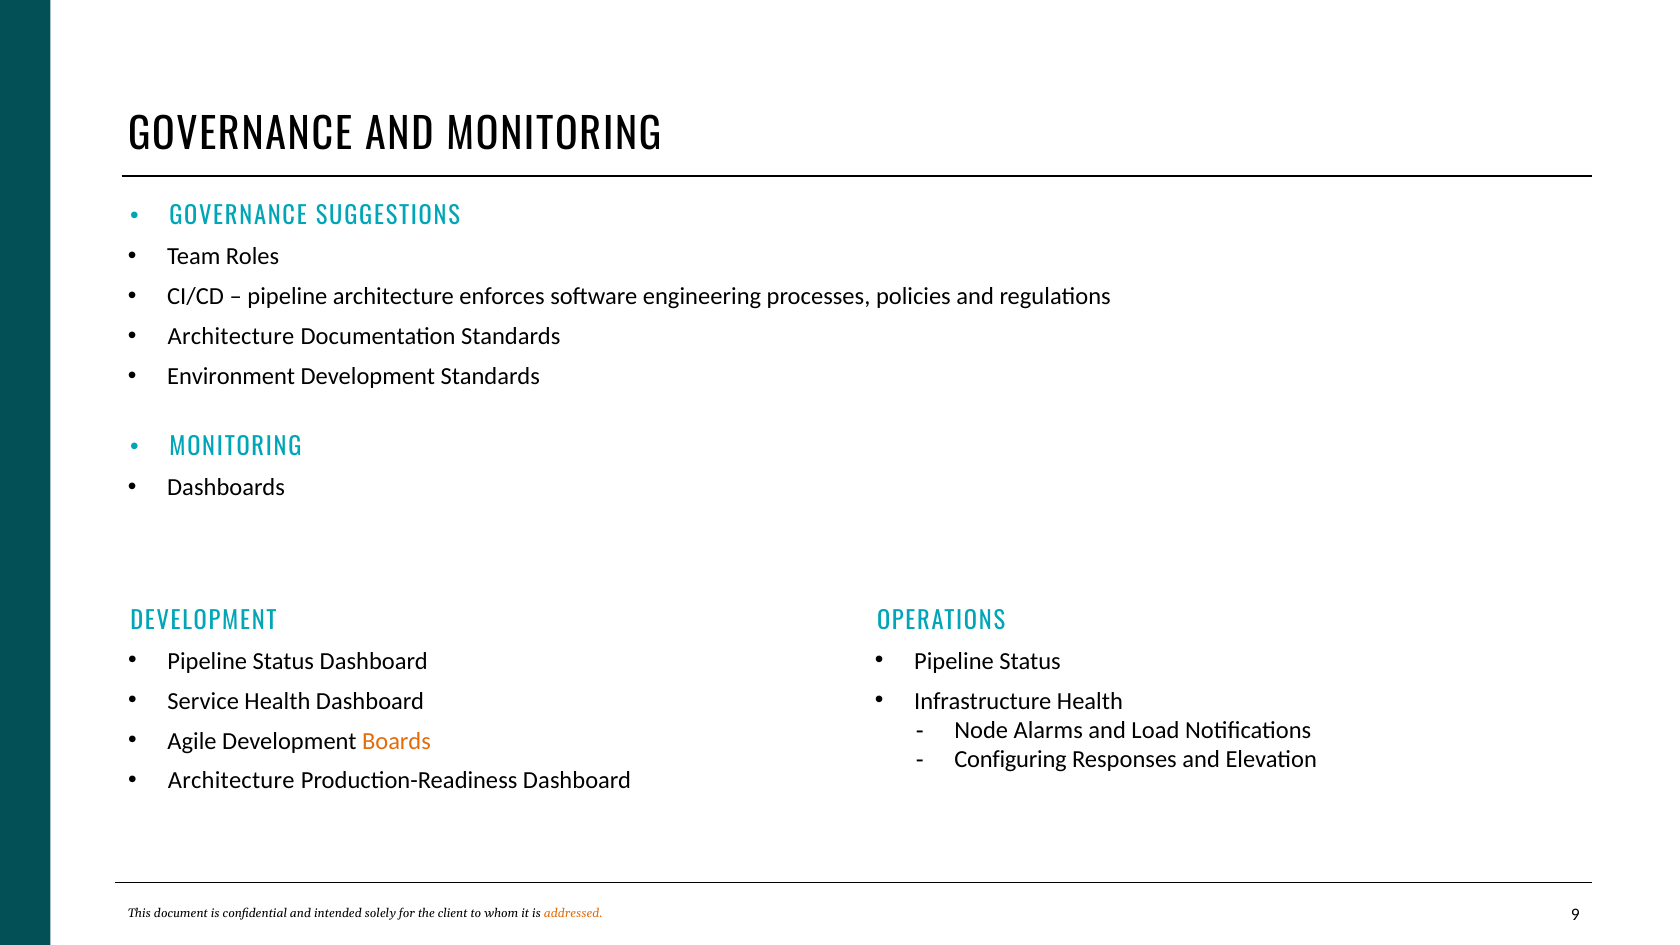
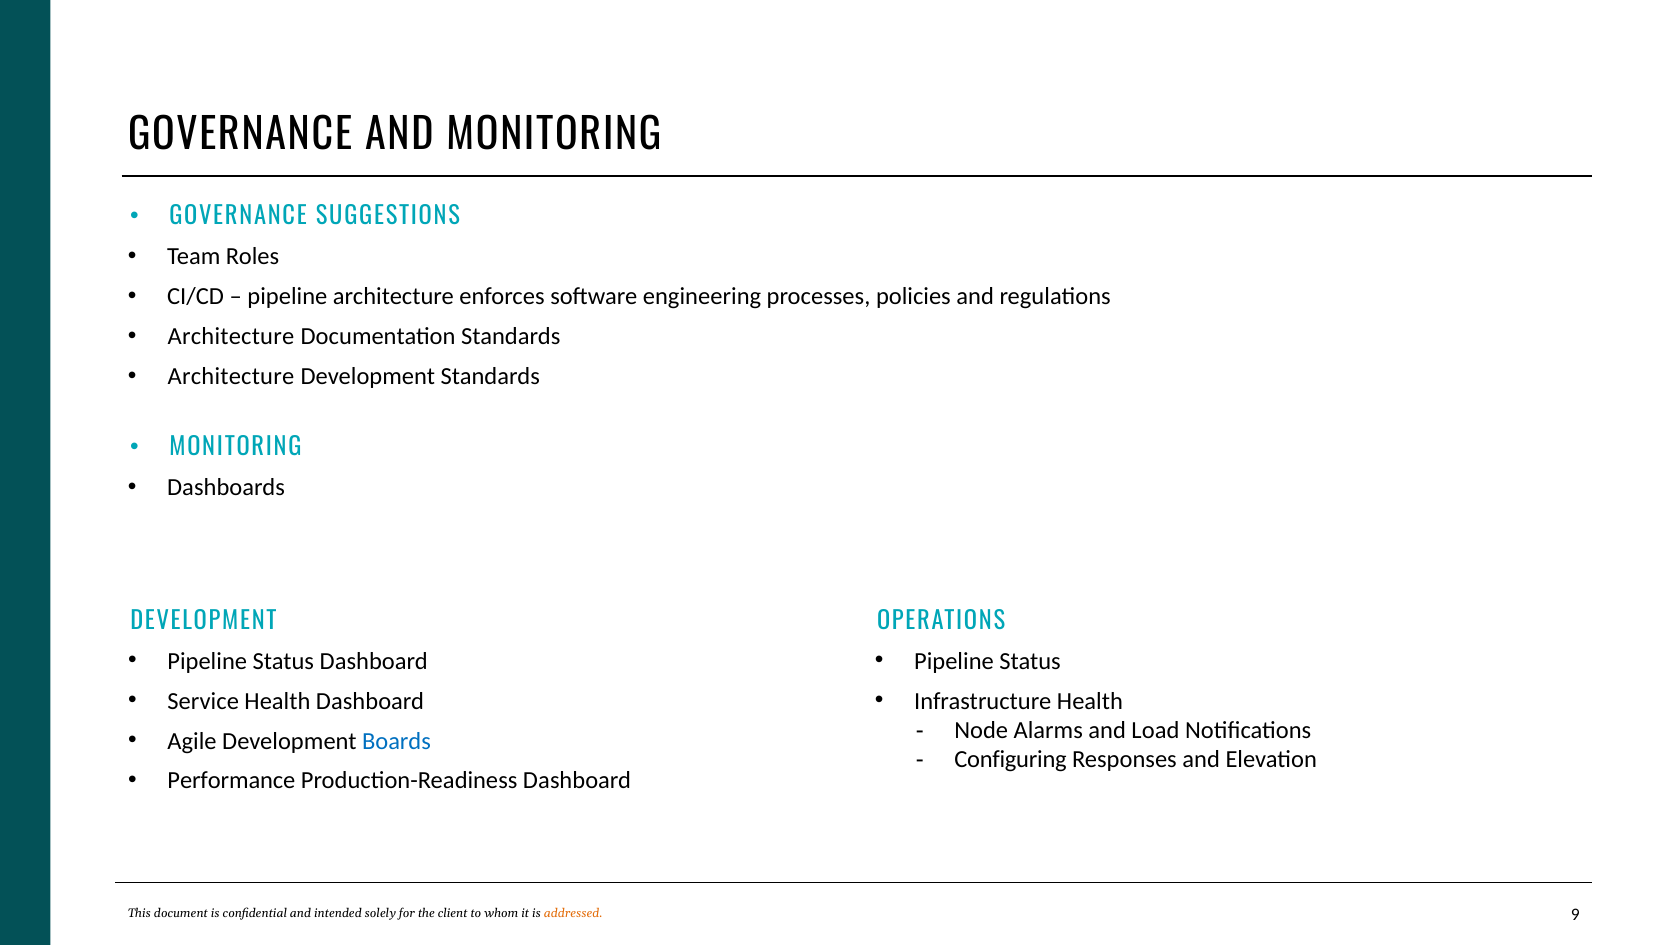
Environment: Environment -> Architecture (231, 376)
Boards colour: orange -> blue (397, 741)
Architecture: Architecture -> Performance (231, 781)
